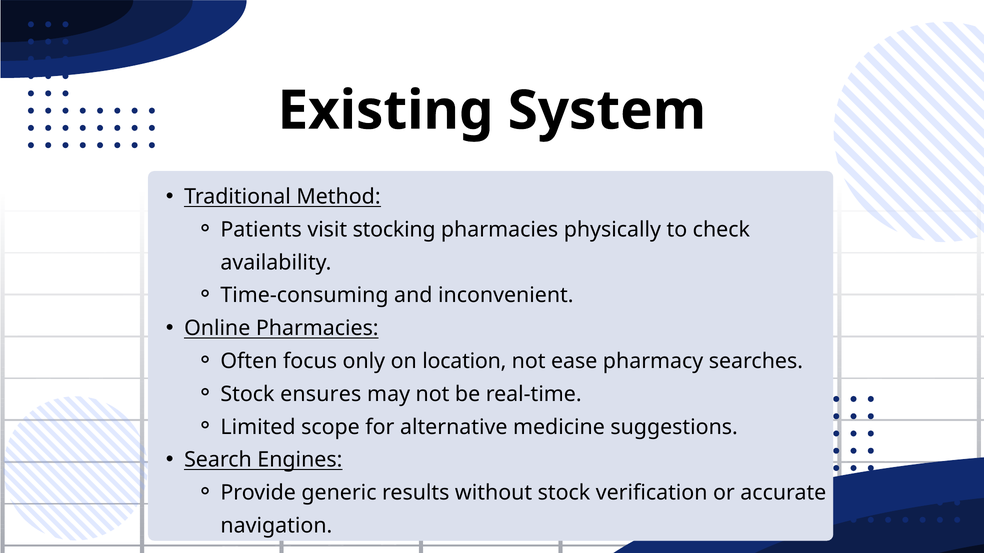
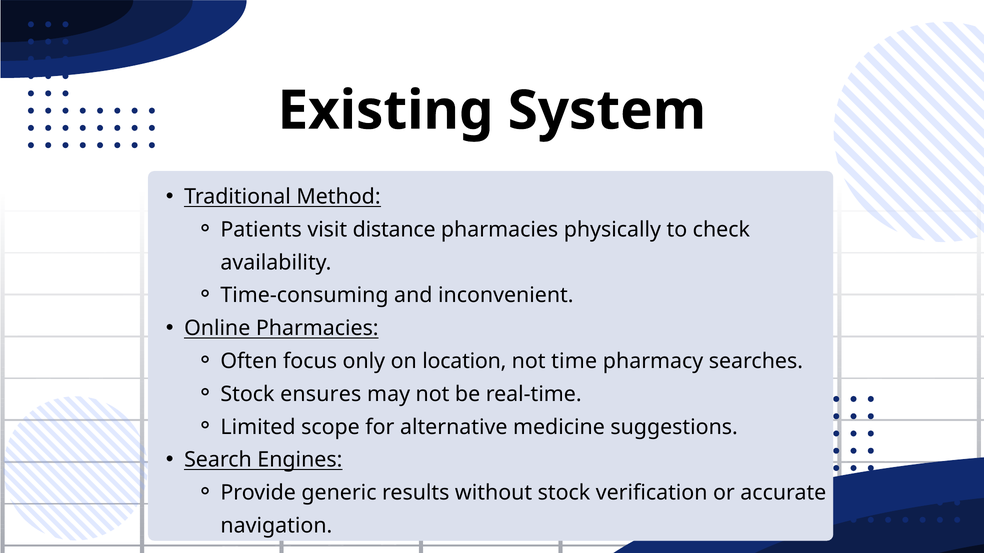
stocking: stocking -> distance (394, 230)
ease: ease -> time (574, 362)
